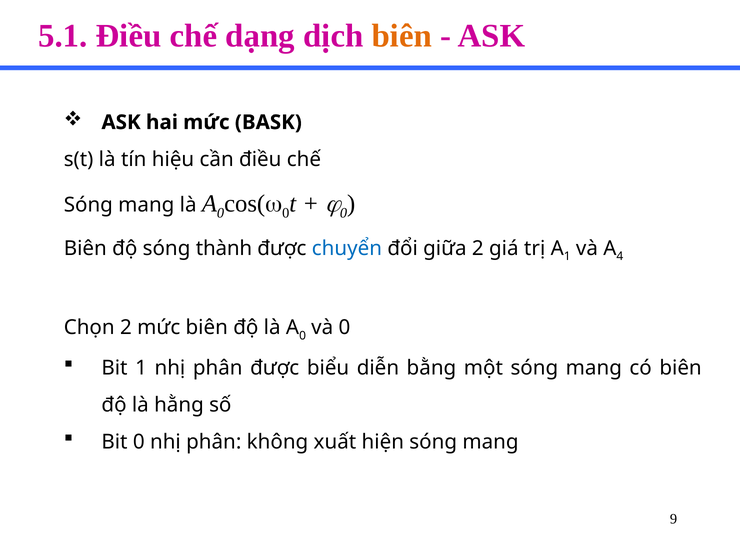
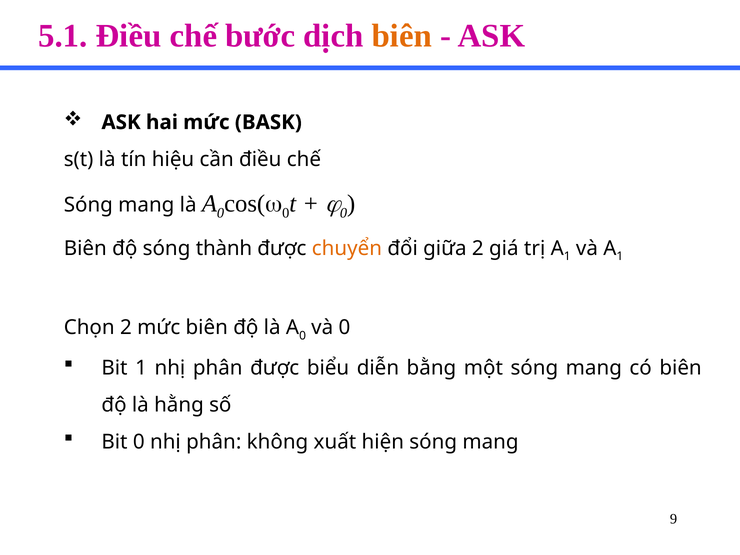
dạng: dạng -> bước (260, 36)
chuyển colour: blue -> orange (347, 249)
4: 4 -> 1 (620, 257)
